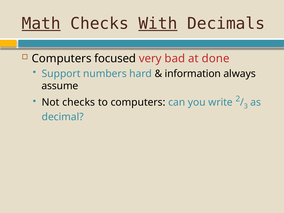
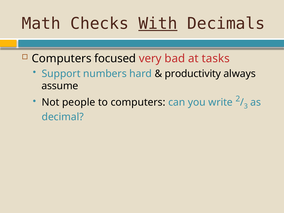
Math underline: present -> none (41, 24)
done: done -> tasks (216, 58)
information: information -> productivity (193, 74)
Not checks: checks -> people (79, 102)
